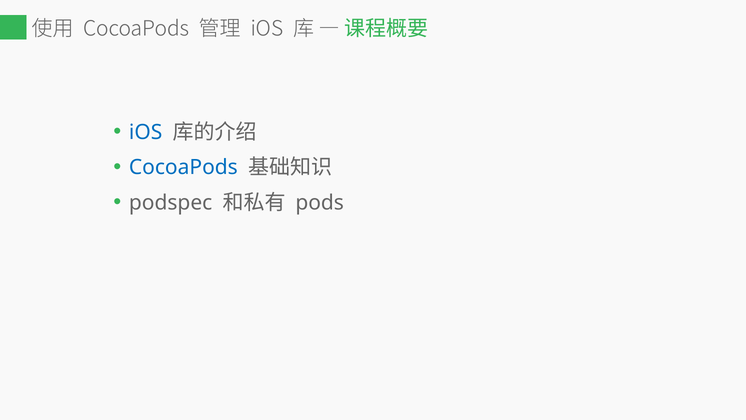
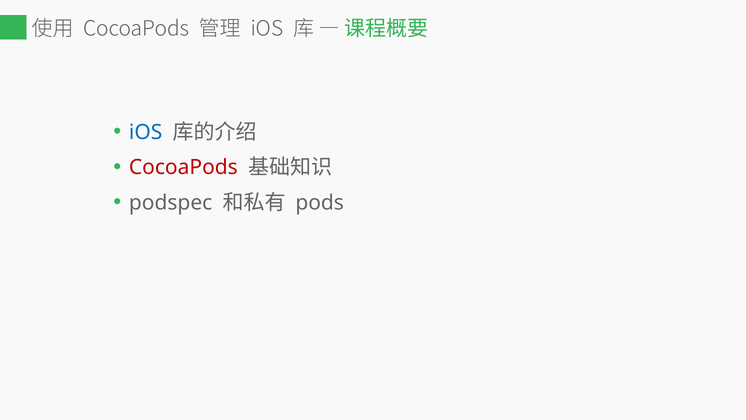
CocoaPods colour: blue -> red (183, 167)
